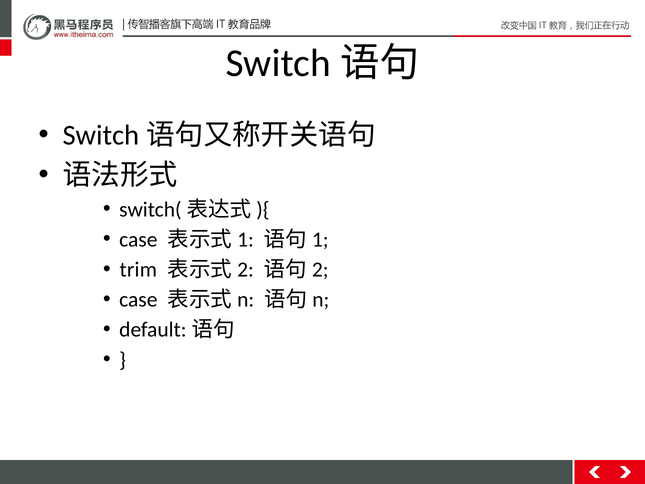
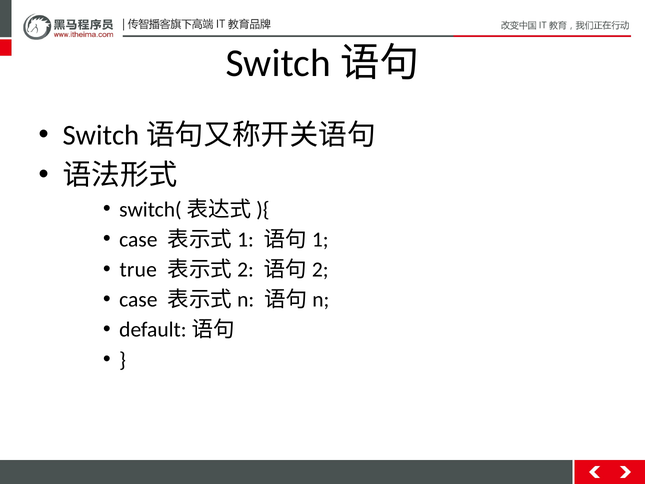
trim: trim -> true (138, 269)
